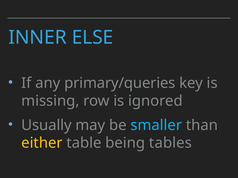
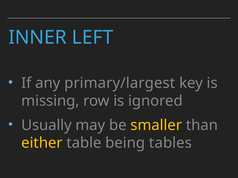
ELSE: ELSE -> LEFT (93, 37)
primary/queries: primary/queries -> primary/largest (120, 83)
smaller colour: light blue -> yellow (156, 125)
